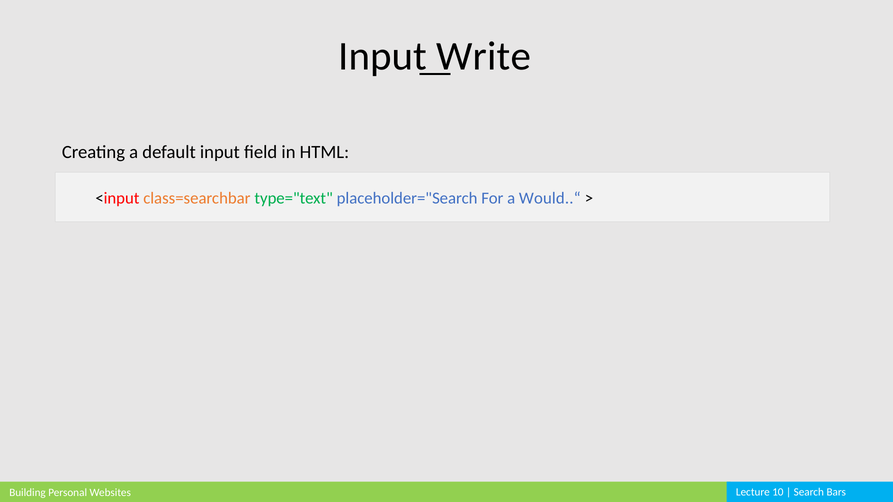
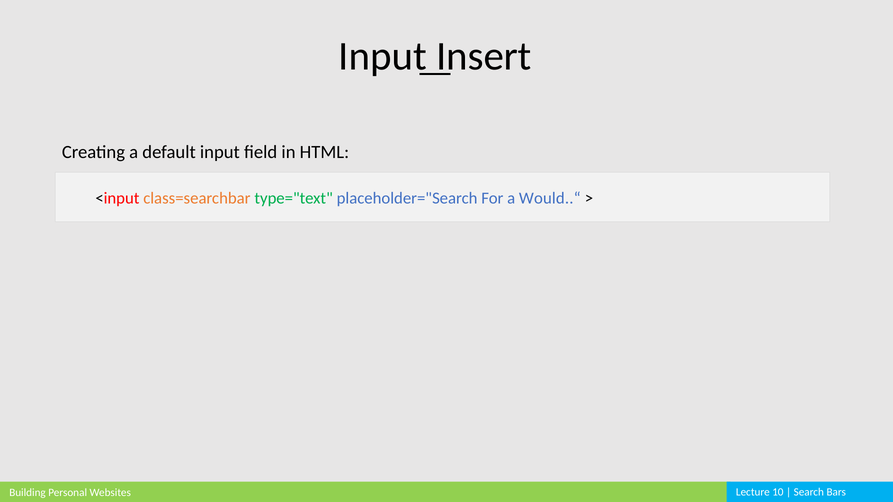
Write: Write -> Insert (484, 56)
